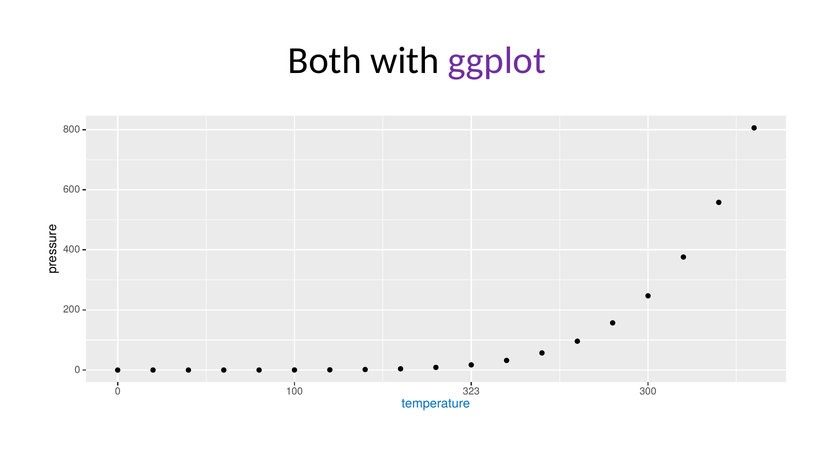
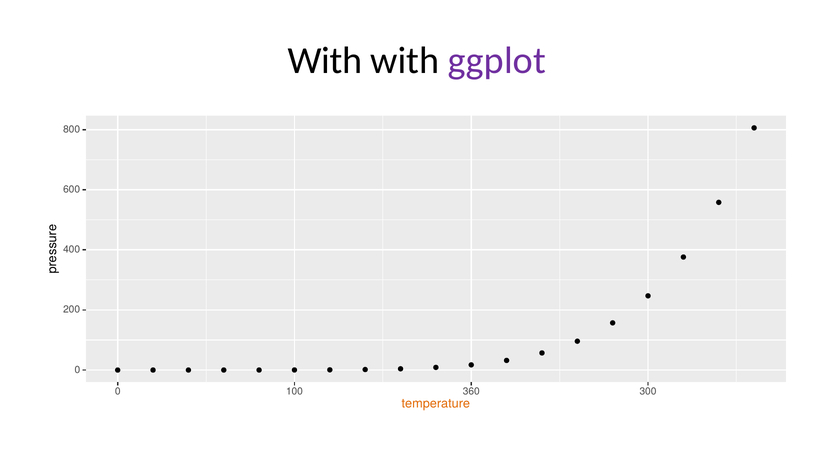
Both: Both -> With (325, 61)
323: 323 -> 360 (471, 391)
temperature colour: blue -> orange (436, 404)
